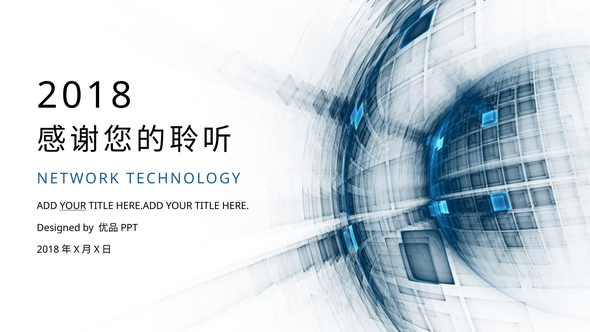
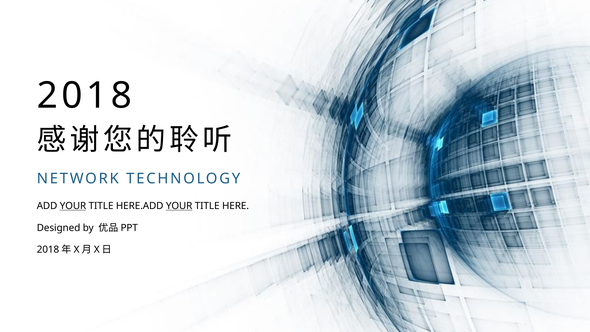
YOUR underline: none -> present (179, 206)
